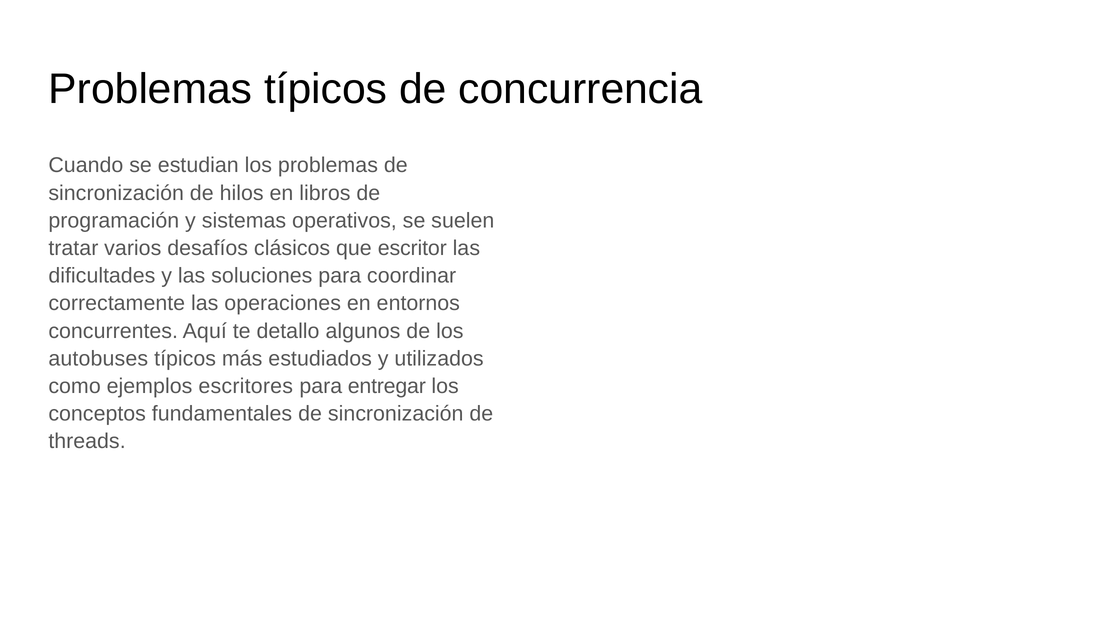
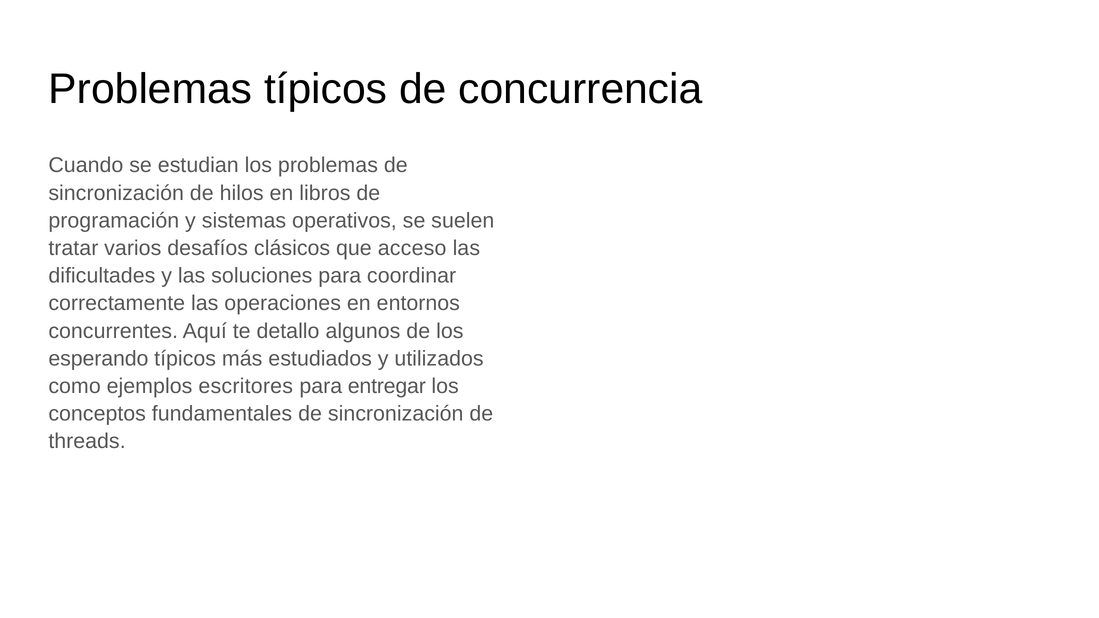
escritor: escritor -> acceso (412, 248)
autobuses: autobuses -> esperando (98, 359)
